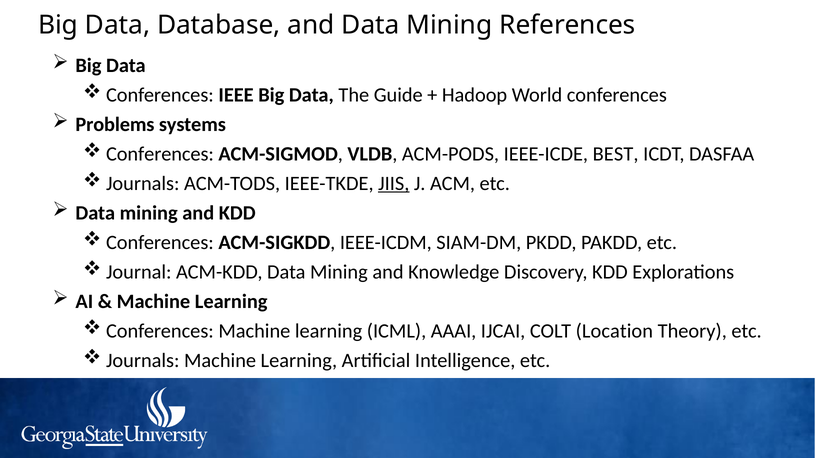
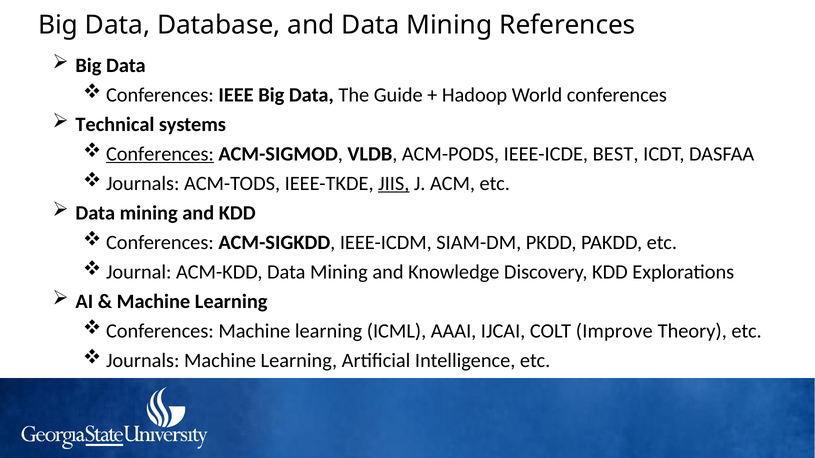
Problems: Problems -> Technical (115, 124)
Conferences underline: none -> present (160, 154)
Location: Location -> Improve (614, 331)
